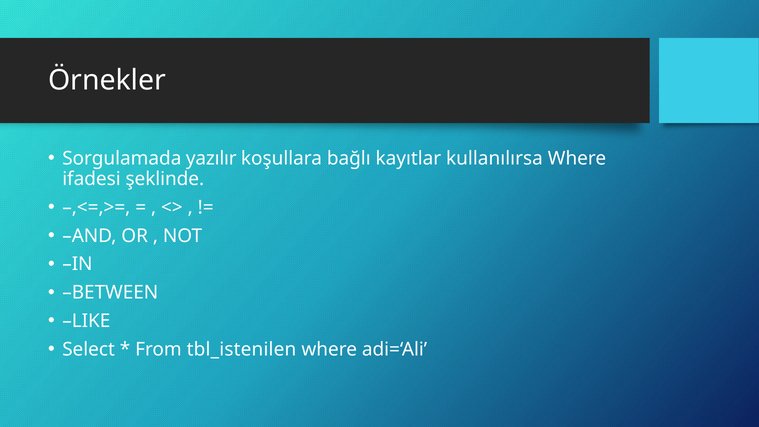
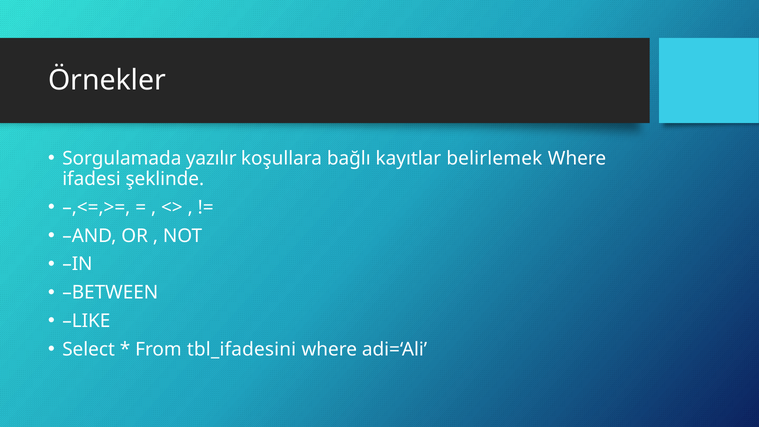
kullanılırsa: kullanılırsa -> belirlemek (494, 158)
tbl_istenilen: tbl_istenilen -> tbl_ifadesini (242, 349)
